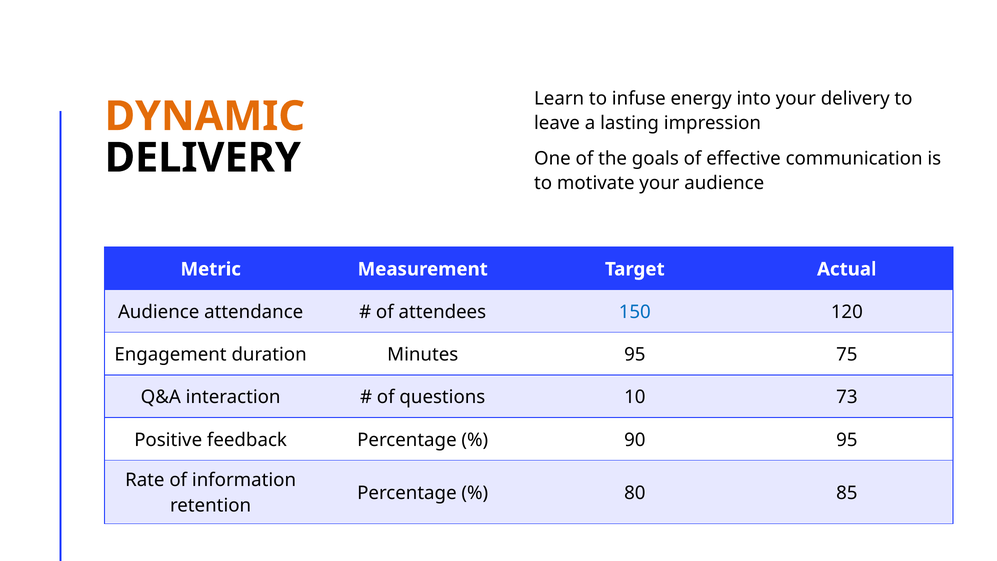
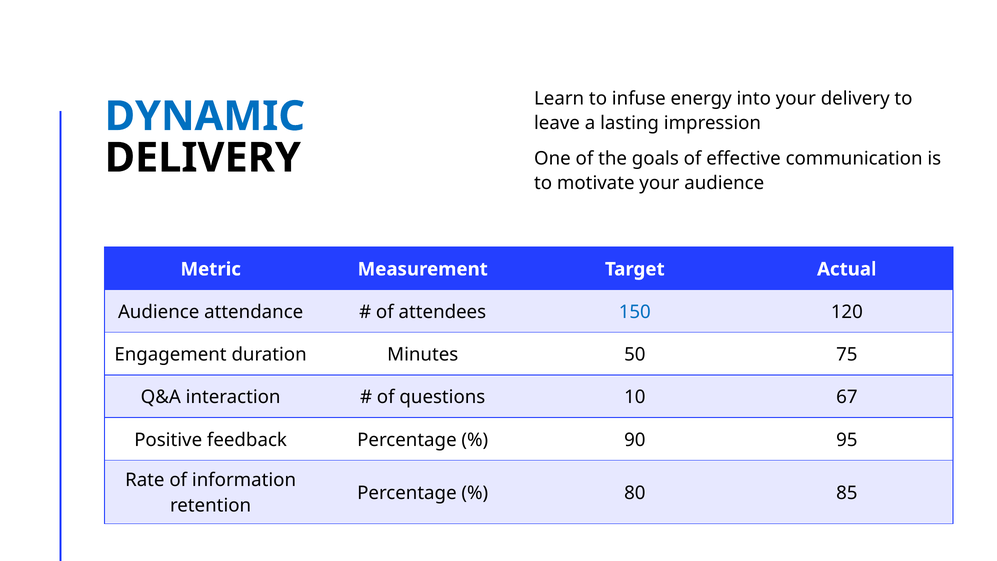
DYNAMIC colour: orange -> blue (205, 116)
Minutes 95: 95 -> 50 (635, 354)
73: 73 -> 67 (847, 397)
